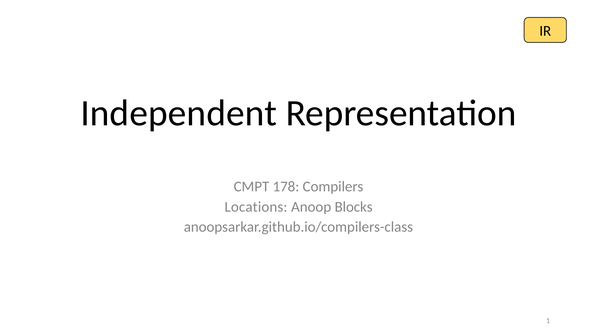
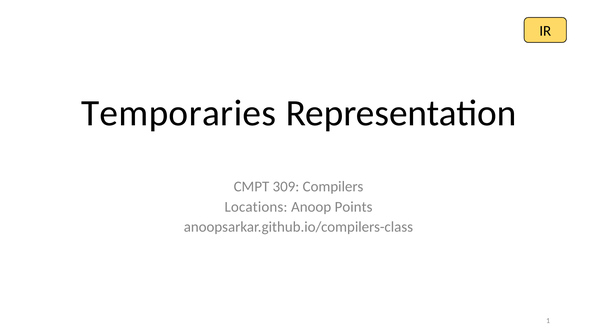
Independent: Independent -> Temporaries (179, 113)
178: 178 -> 309 (286, 187)
Blocks: Blocks -> Points (354, 207)
